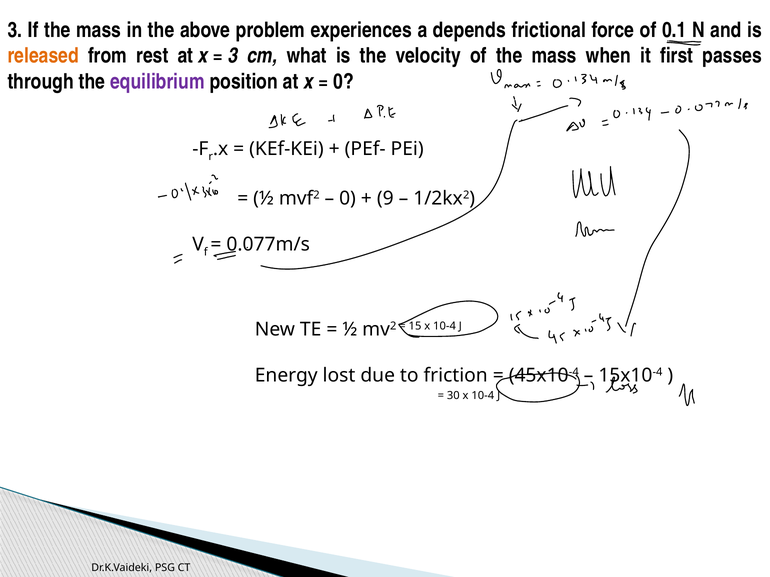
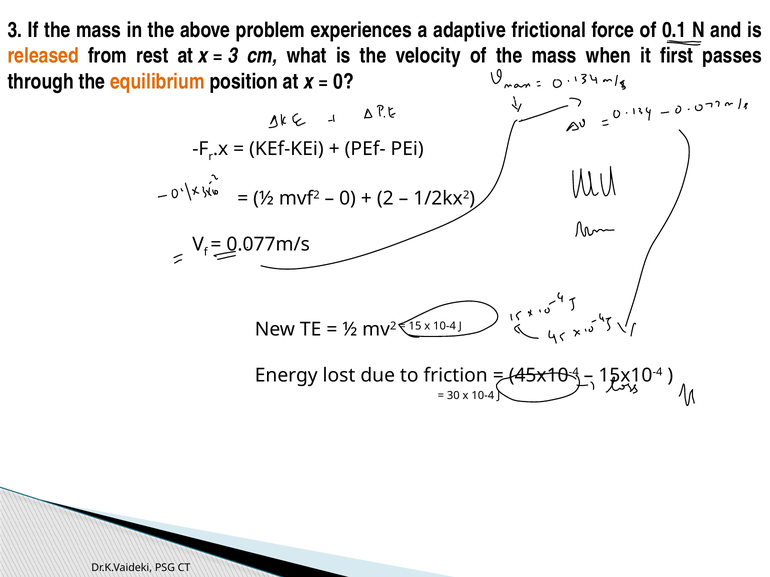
depends: depends -> adaptive (469, 30)
equilibrium colour: purple -> orange (157, 82)
9: 9 -> 2 (385, 198)
